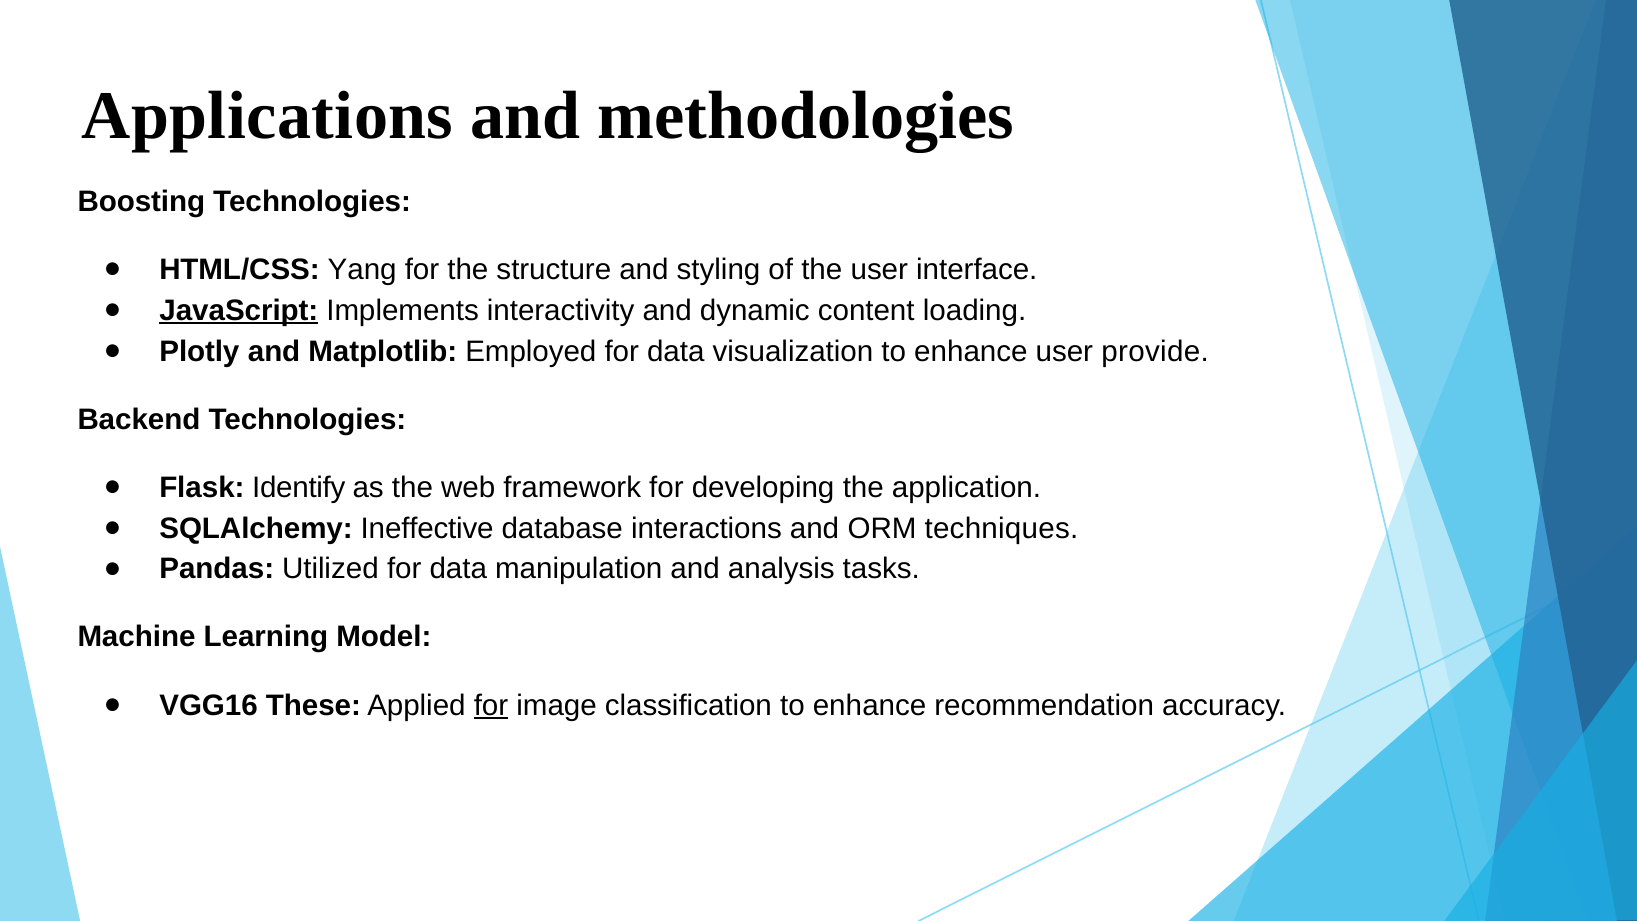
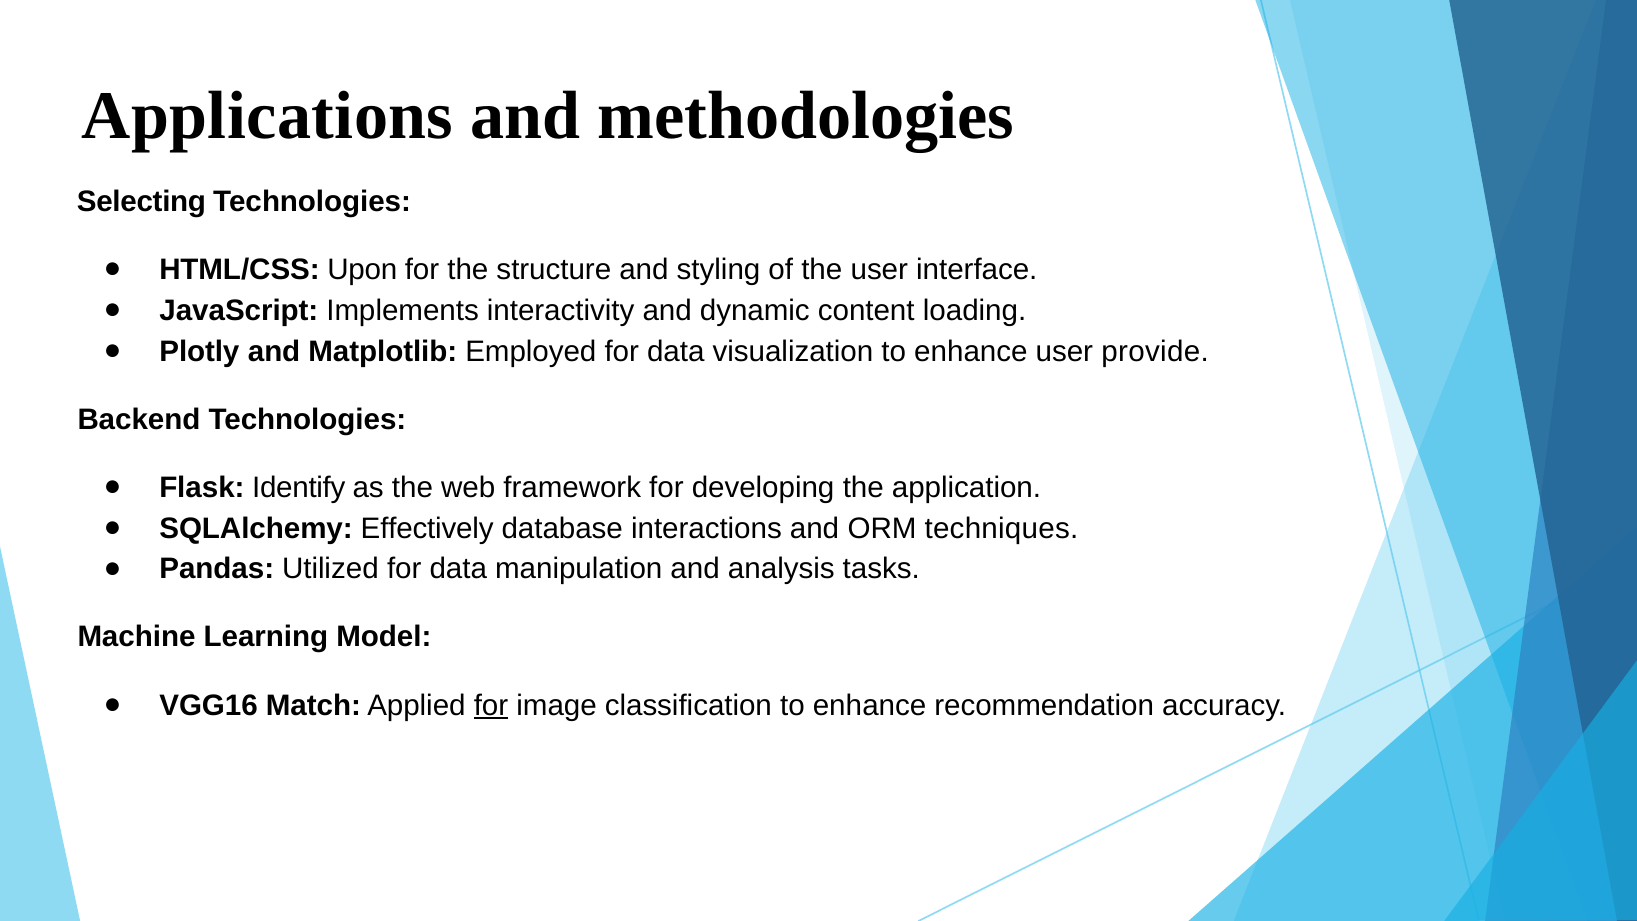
Boosting: Boosting -> Selecting (141, 202)
Yang: Yang -> Upon (362, 270)
JavaScript underline: present -> none (239, 311)
Ineffective: Ineffective -> Effectively (427, 528)
These: These -> Match (313, 705)
